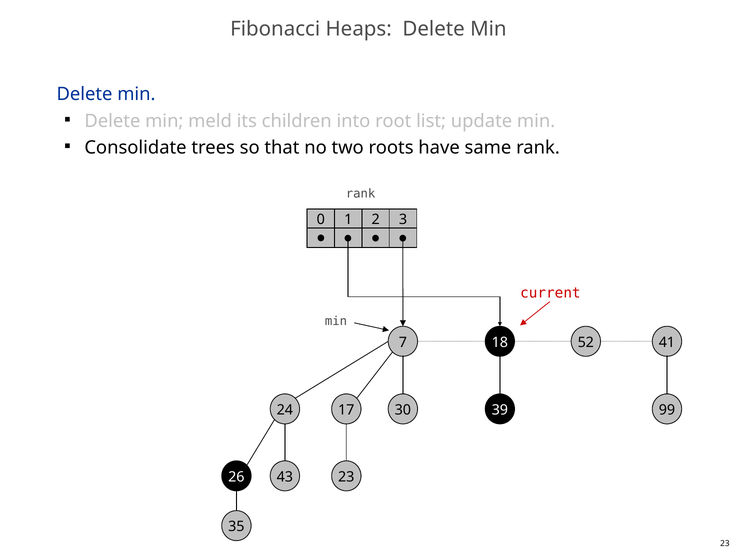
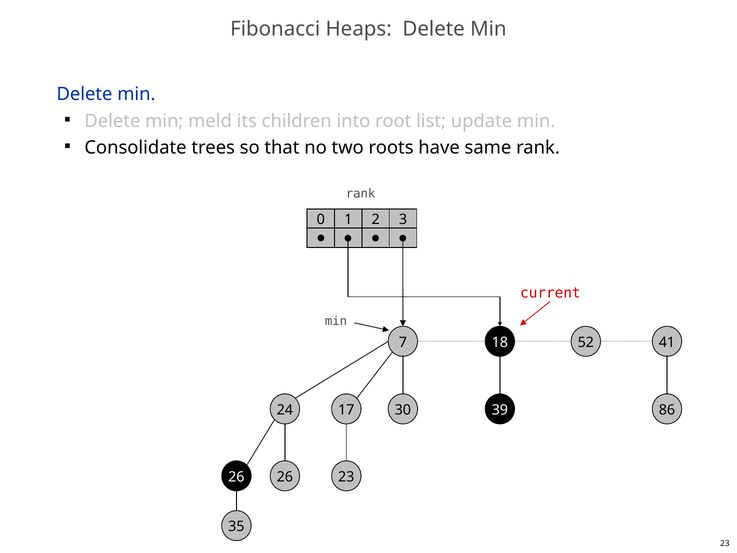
99: 99 -> 86 (667, 410)
26 43: 43 -> 26 (285, 477)
